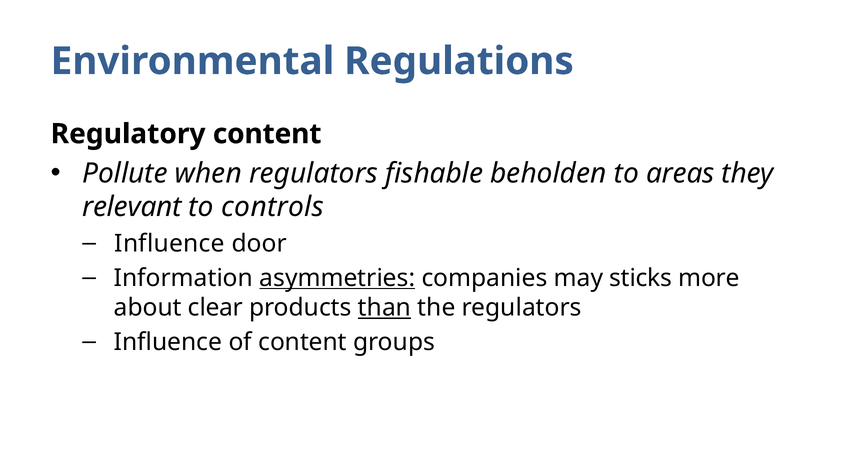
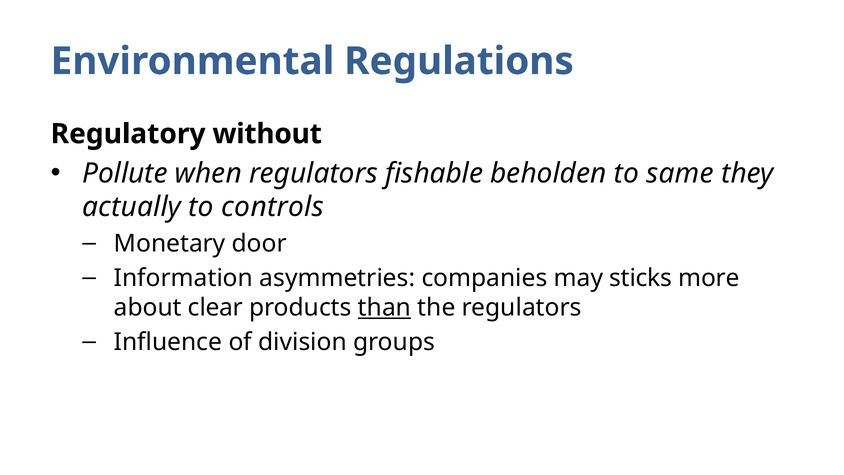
Regulatory content: content -> without (267, 134)
areas: areas -> same (680, 173)
relevant: relevant -> actually (132, 207)
Influence: Influence -> Monetary (170, 243)
asymmetries underline: present -> none (337, 278)
of content: content -> division (303, 342)
